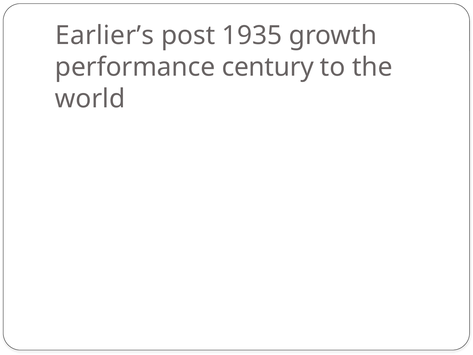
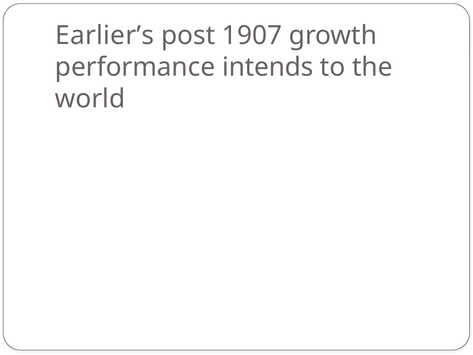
1935: 1935 -> 1907 (252, 36)
century: century -> intends (268, 67)
